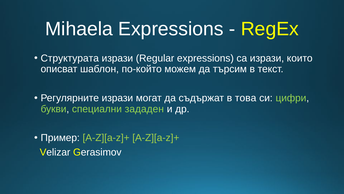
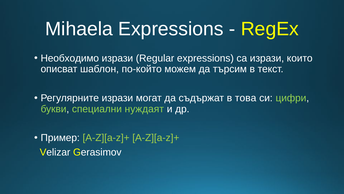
Структурата: Структурата -> Необходимо (70, 58)
зададен: зададен -> нуждаят (144, 109)
